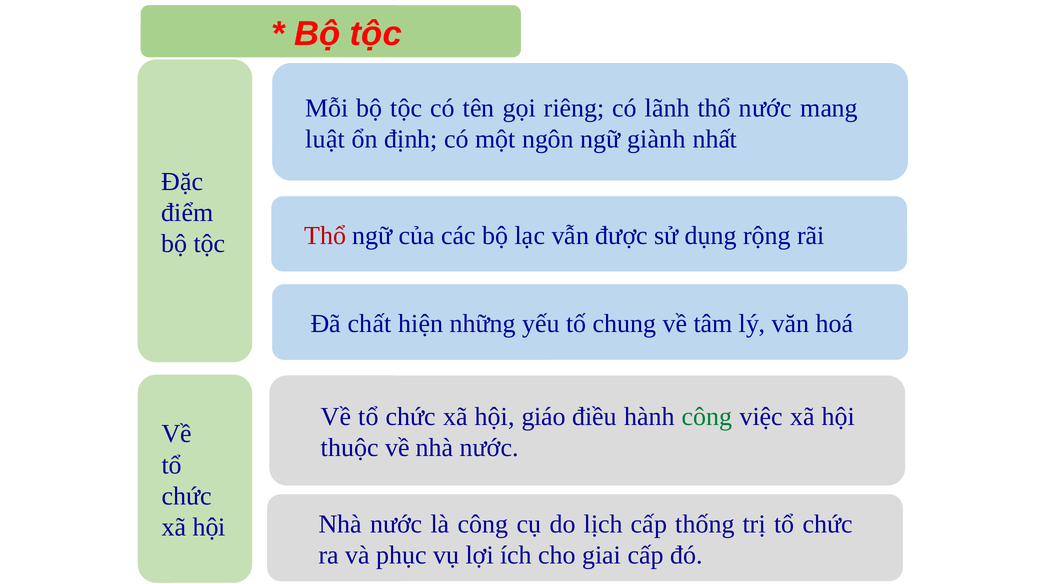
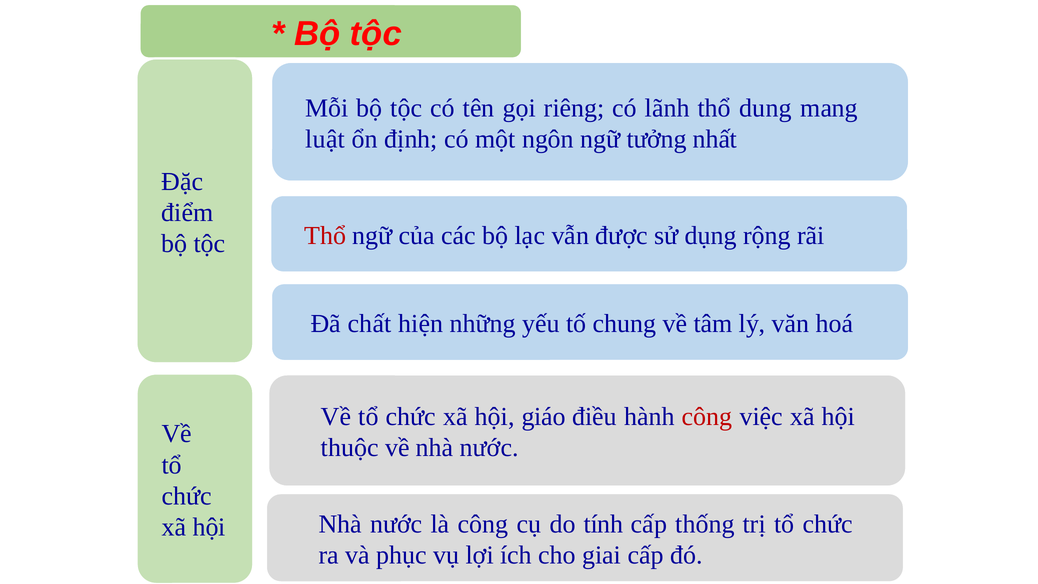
thổ nước: nước -> dung (765, 108)
giành: giành -> tưởng (657, 139)
công colour: green -> red (707, 417)
lịch: lịch -> tính (603, 524)
